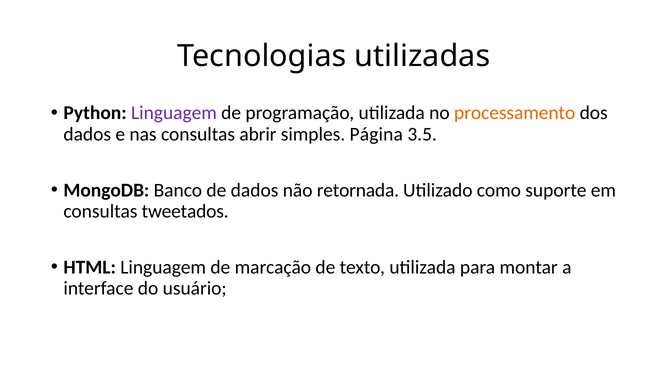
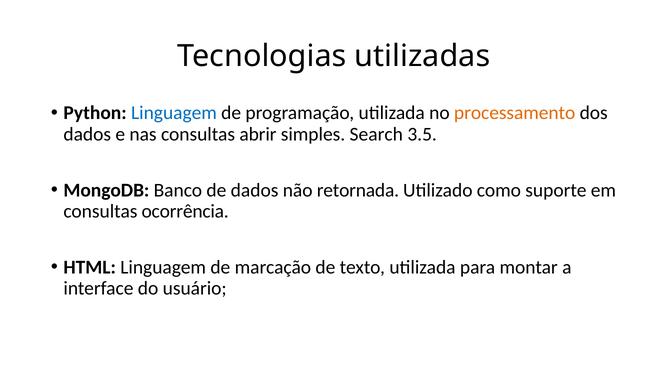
Linguagem colour: purple -> blue (174, 113)
Página: Página -> Search (376, 134)
tweetados: tweetados -> ocorrência (185, 211)
